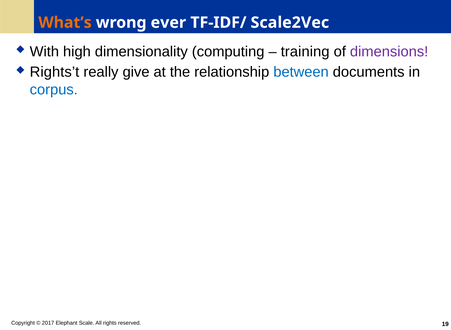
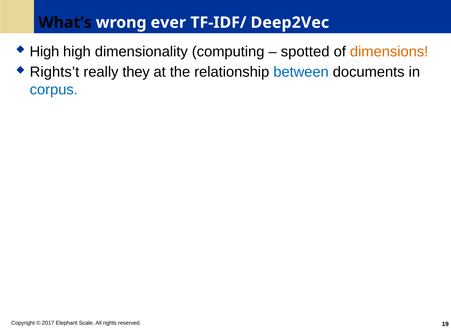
What’s colour: orange -> black (65, 23)
Scale2Vec: Scale2Vec -> Deep2Vec (290, 23)
With: With -> High (44, 52)
training: training -> spotted (305, 52)
dimensions colour: purple -> orange (389, 52)
give: give -> they (136, 72)
